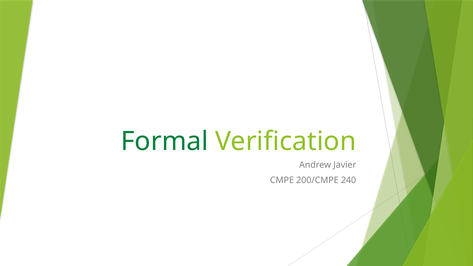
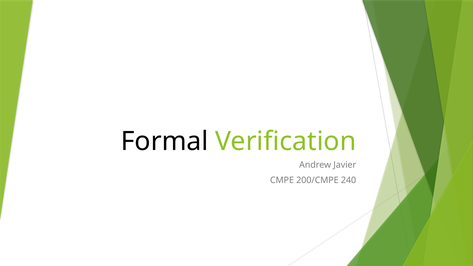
Formal colour: green -> black (165, 141)
